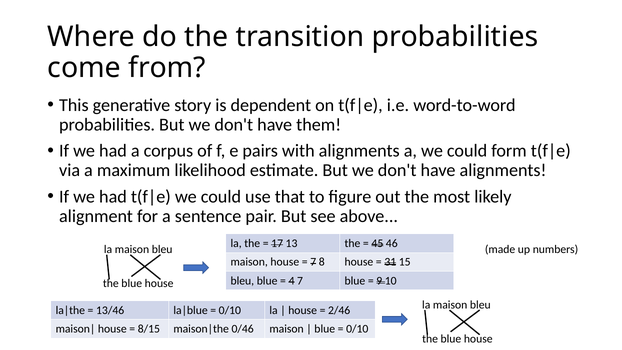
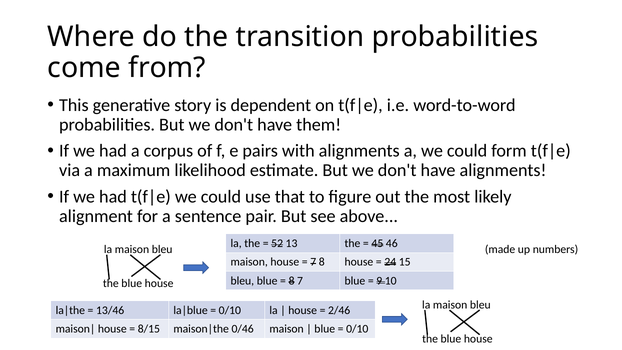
17: 17 -> 52 (277, 243)
31: 31 -> 24 (390, 262)
4: 4 -> 8 (292, 281)
